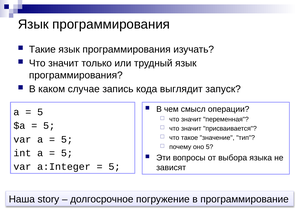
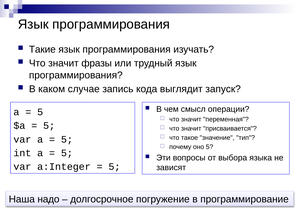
только: только -> фразы (97, 63)
story: story -> надо (48, 199)
